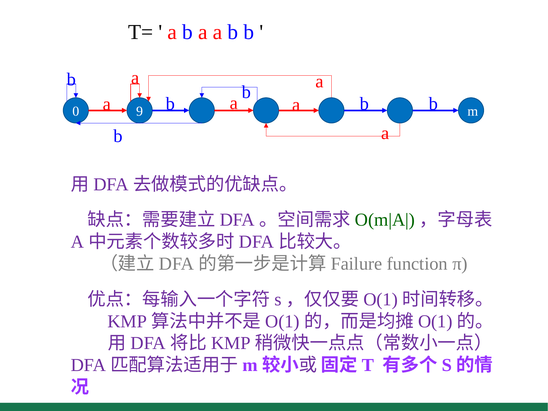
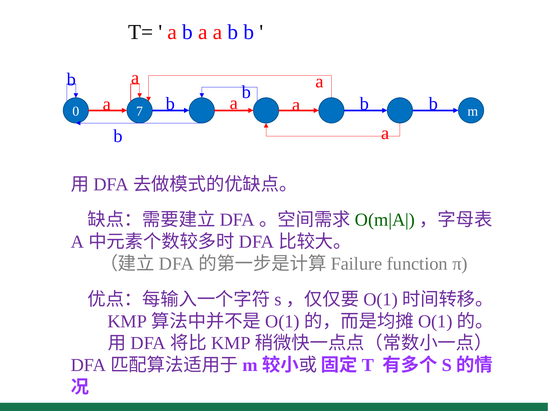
9: 9 -> 7 (140, 111)
